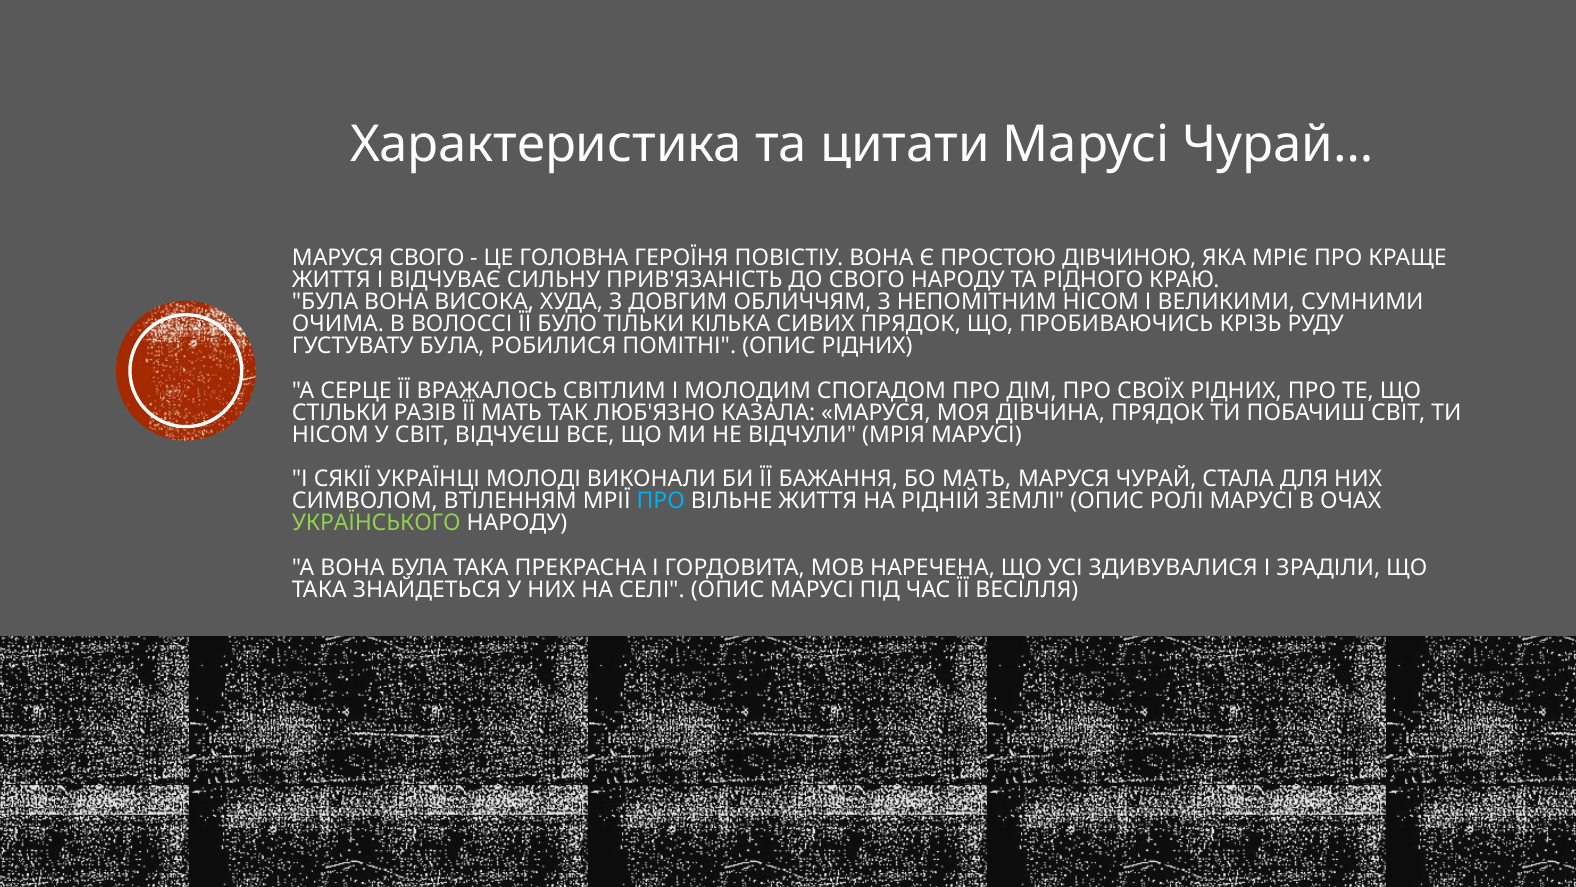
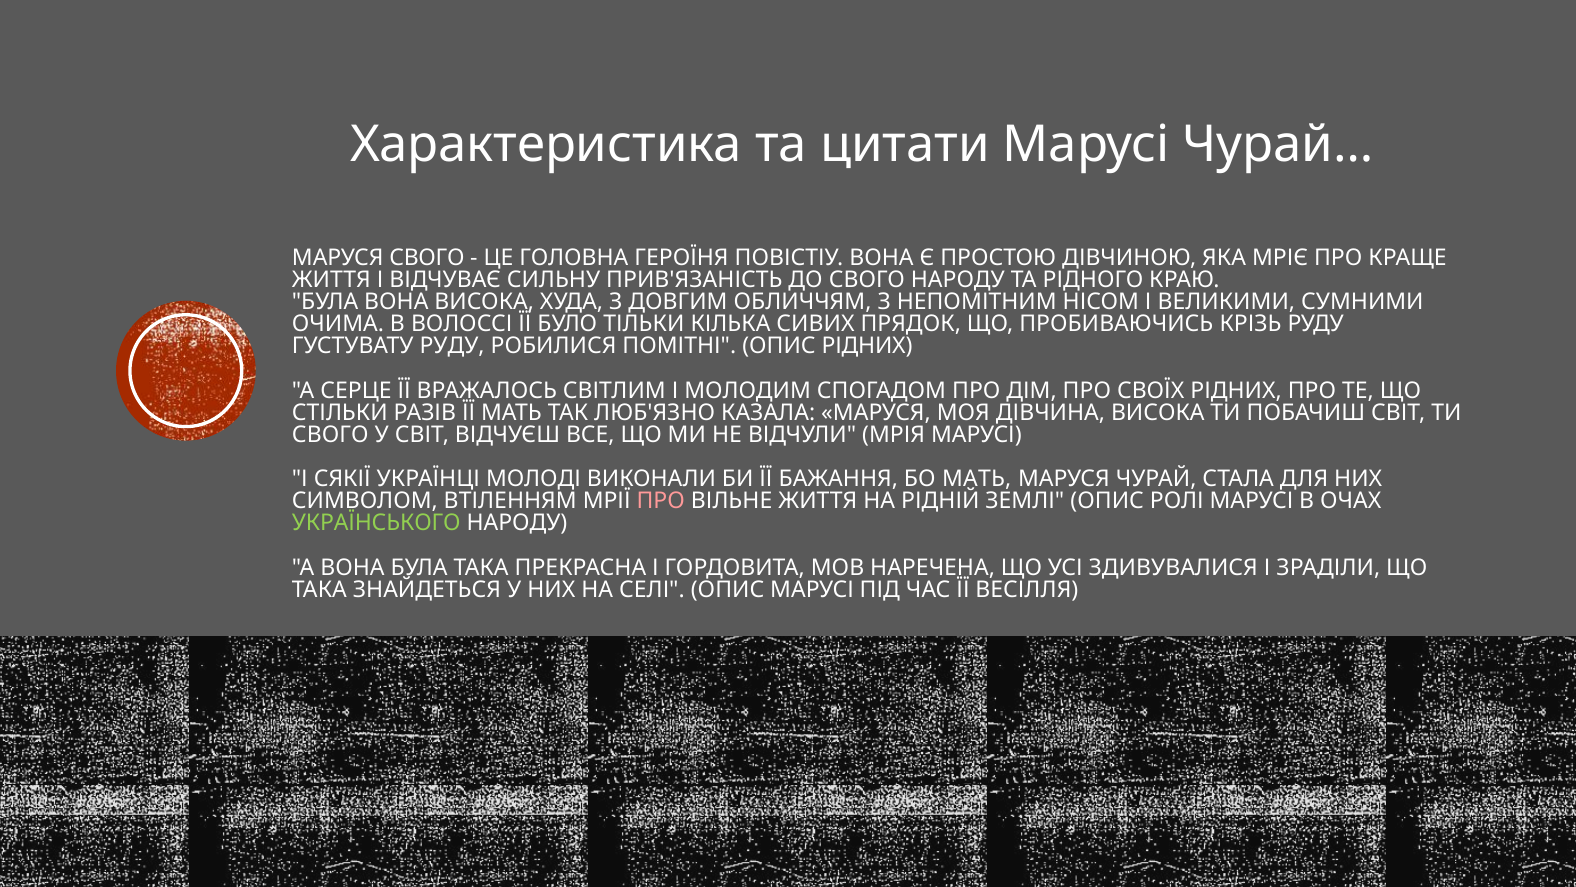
ГУСТУВАТУ БУЛА: БУЛА -> РУДУ (452, 346)
ДІВЧИНА ПРЯДОК: ПРЯДОК -> ВИСОКА (1158, 412)
НІСОМ: НІСОМ -> СВОГО (330, 435)
ПРО colour: light blue -> pink (661, 501)
